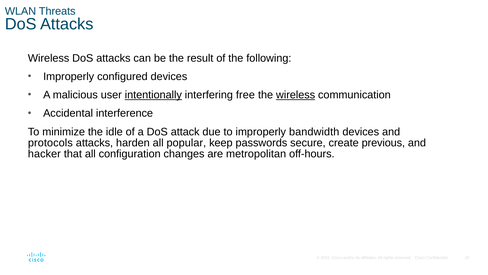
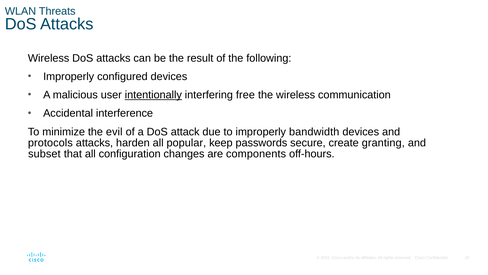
wireless underline: present -> none (296, 95)
idle: idle -> evil (114, 132)
previous: previous -> granting (383, 143)
hacker: hacker -> subset (44, 154)
metropolitan: metropolitan -> components (256, 154)
